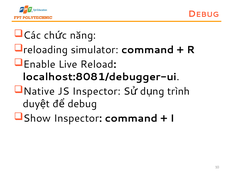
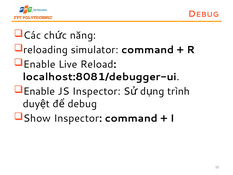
Native: Native -> Enable (39, 91)
